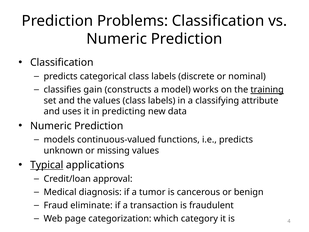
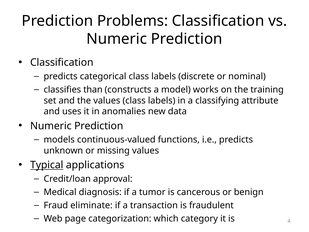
gain: gain -> than (93, 90)
training underline: present -> none (267, 90)
predicting: predicting -> anomalies (124, 111)
